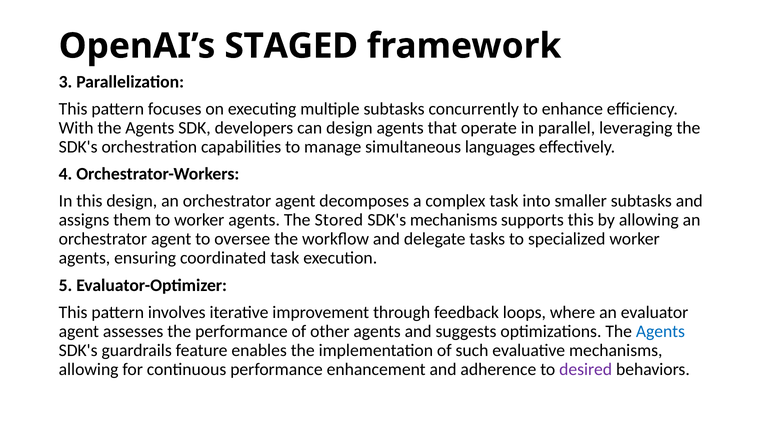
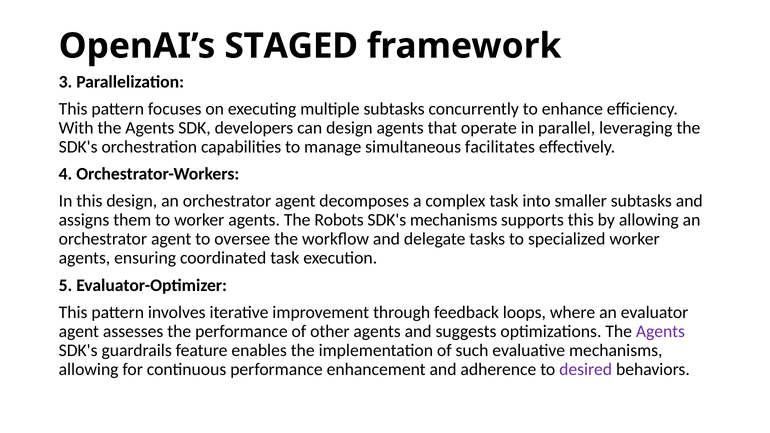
languages: languages -> facilitates (500, 147)
Stored: Stored -> Robots (339, 220)
Agents colour: blue -> purple (660, 331)
